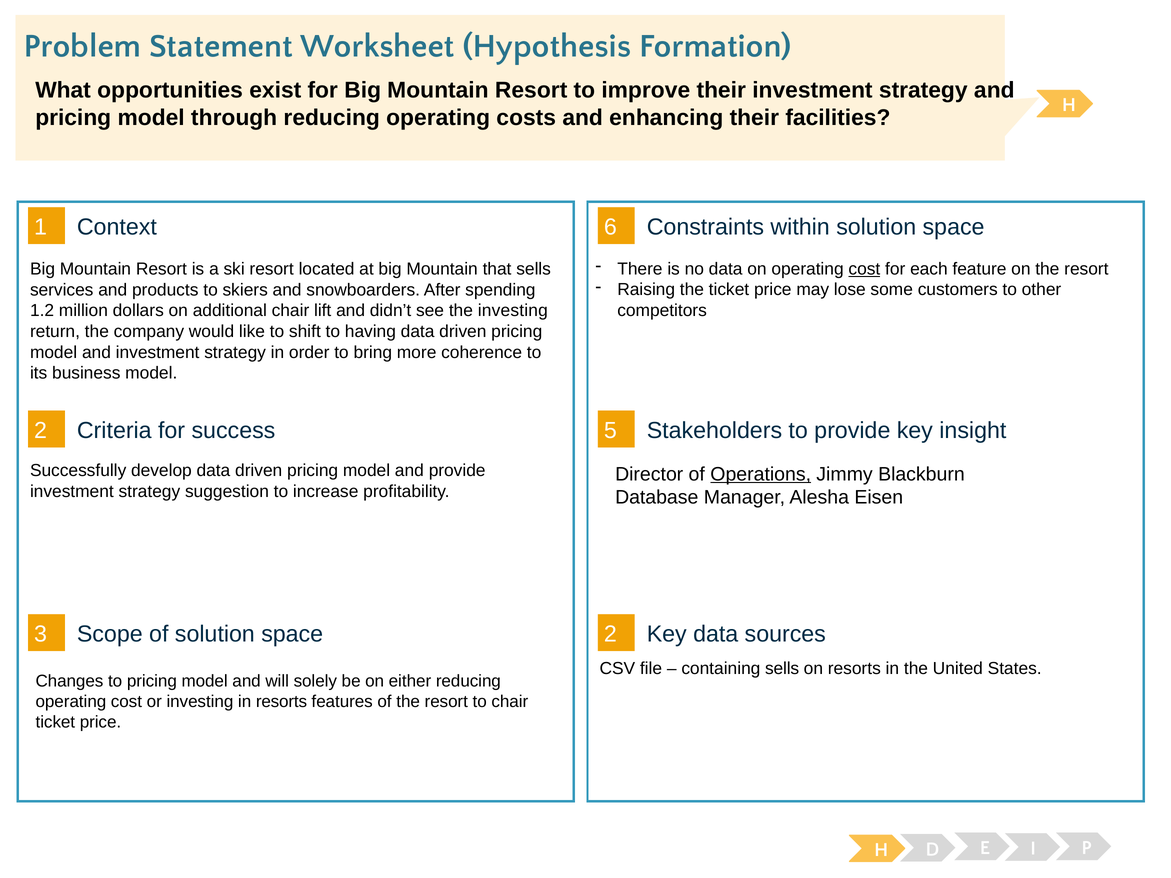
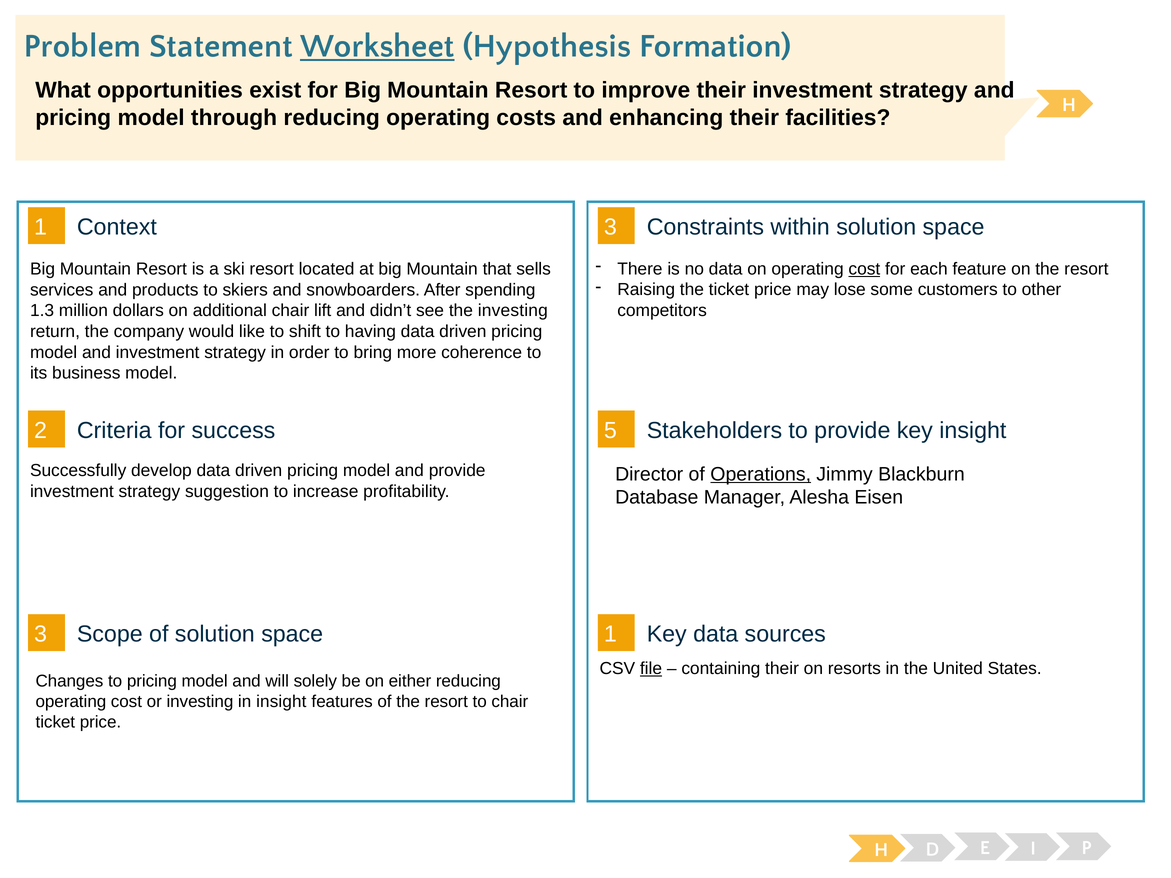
Worksheet underline: none -> present (377, 46)
1 6: 6 -> 3 (610, 227)
1.2: 1.2 -> 1.3 (42, 311)
3 2: 2 -> 1 (610, 634)
file underline: none -> present (651, 669)
containing sells: sells -> their (782, 669)
in resorts: resorts -> insight (281, 702)
